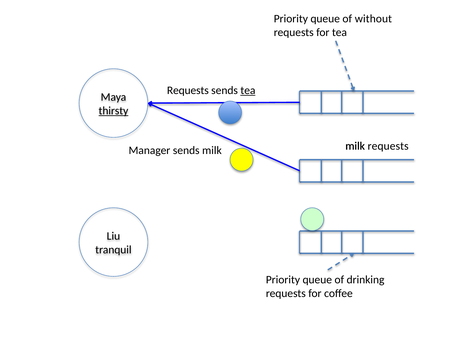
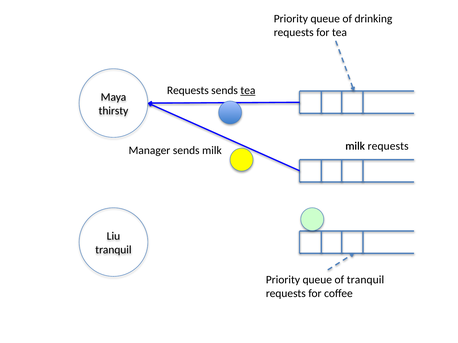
without: without -> drinking (373, 19)
thirsty underline: present -> none (113, 111)
of drinking: drinking -> tranquil (365, 280)
